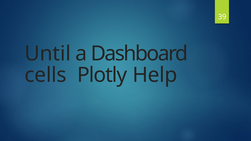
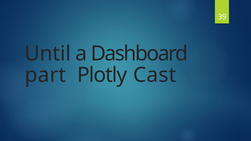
cells: cells -> part (45, 75)
Help: Help -> Cast (155, 75)
